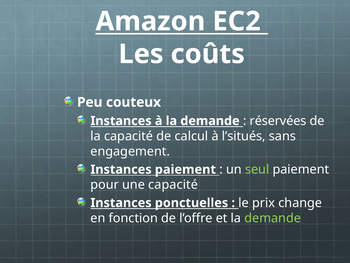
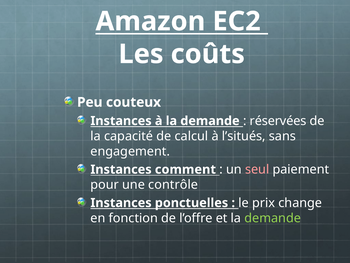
Instances paiement: paiement -> comment (185, 169)
seul colour: light green -> pink (257, 169)
une capacité: capacité -> contrôle (173, 184)
